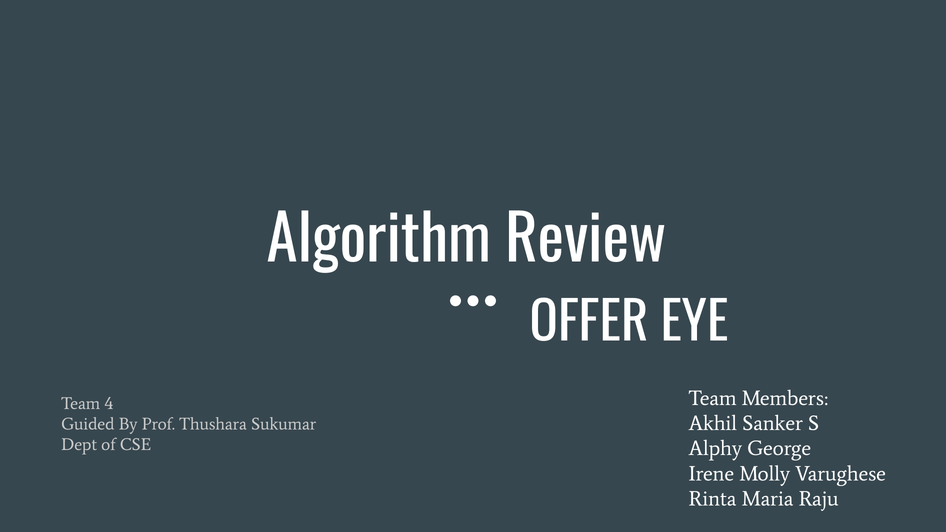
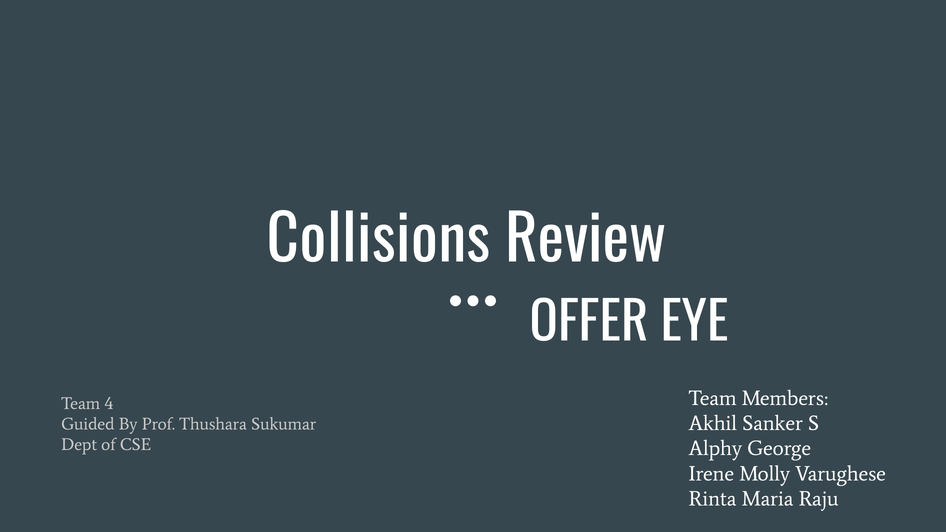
Algorithm: Algorithm -> Collisions (379, 241)
